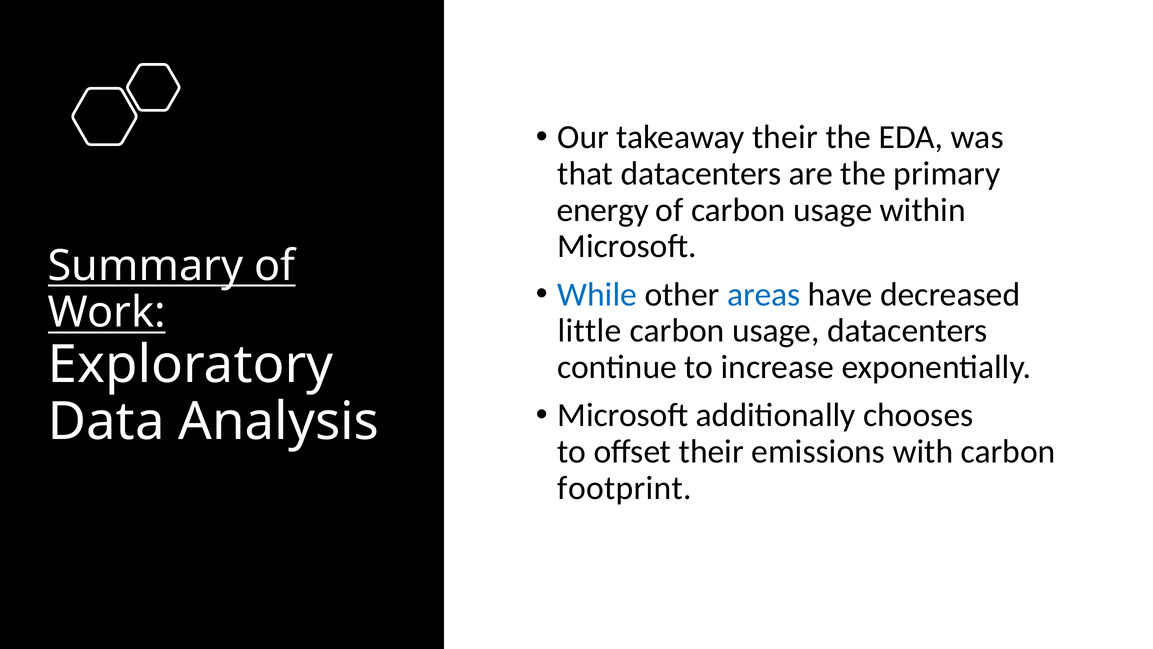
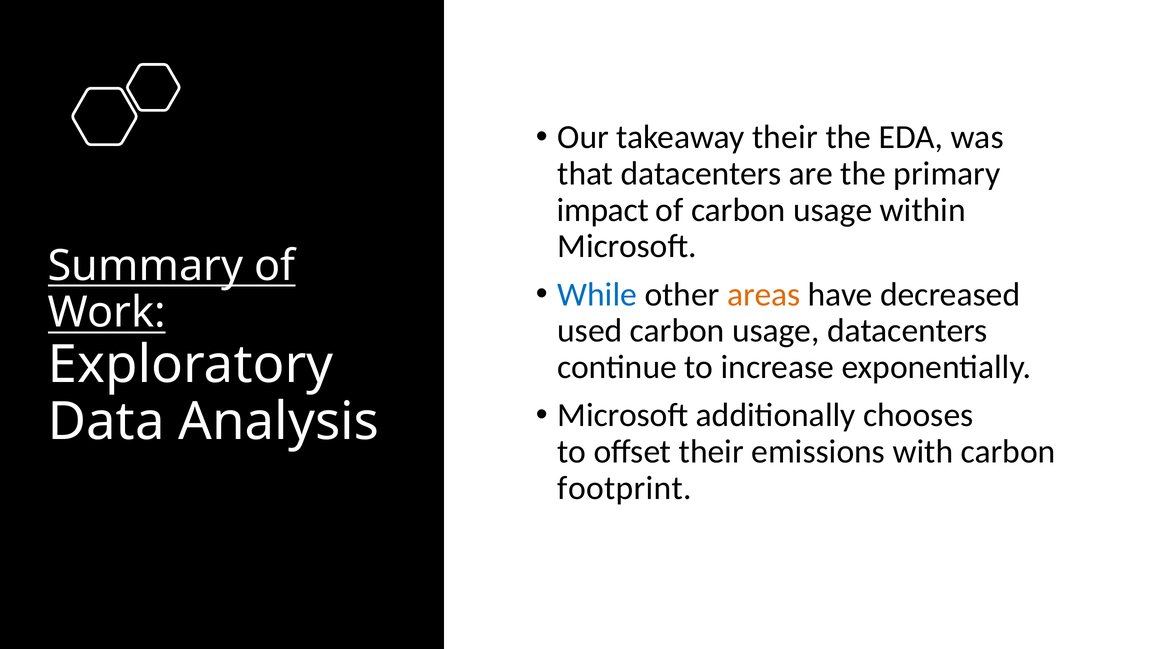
energy: energy -> impact (603, 210)
areas colour: blue -> orange (764, 294)
little: little -> used (590, 331)
